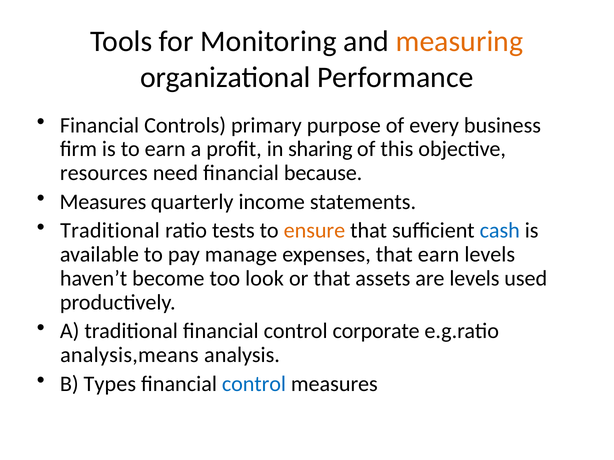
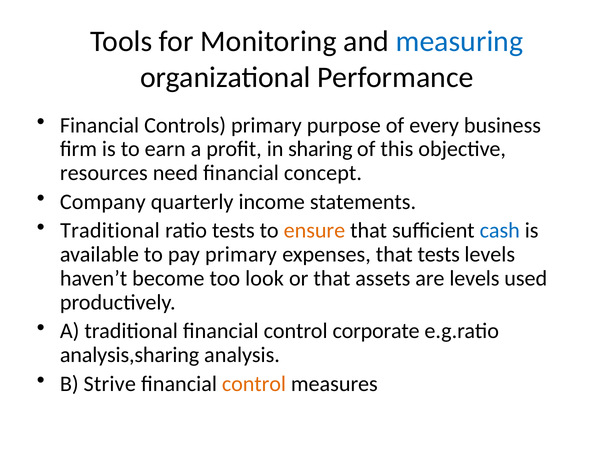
measuring colour: orange -> blue (459, 41)
because: because -> concept (323, 173)
Measures: Measures -> Company (103, 202)
pay manage: manage -> primary (241, 255)
that earn: earn -> tests (439, 255)
analysis,means: analysis,means -> analysis,sharing (130, 355)
Types: Types -> Strive (110, 384)
control colour: blue -> orange (254, 384)
